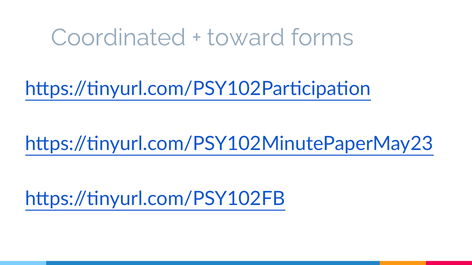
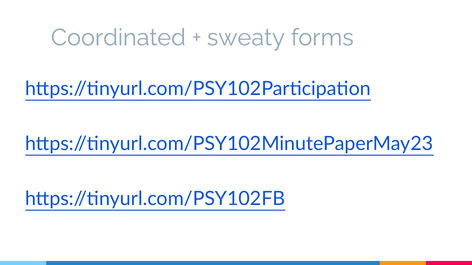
toward: toward -> sweaty (246, 38)
